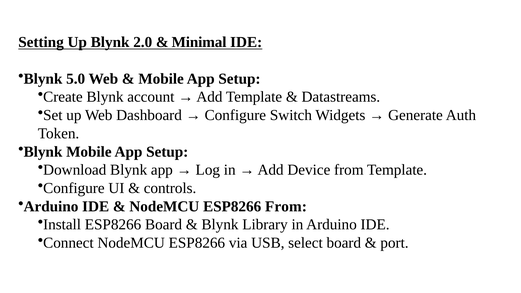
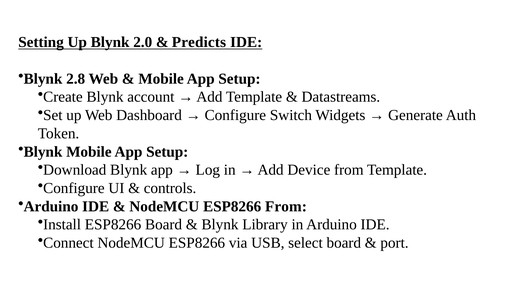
Minimal: Minimal -> Predicts (199, 42)
5.0: 5.0 -> 2.8 (76, 79)
